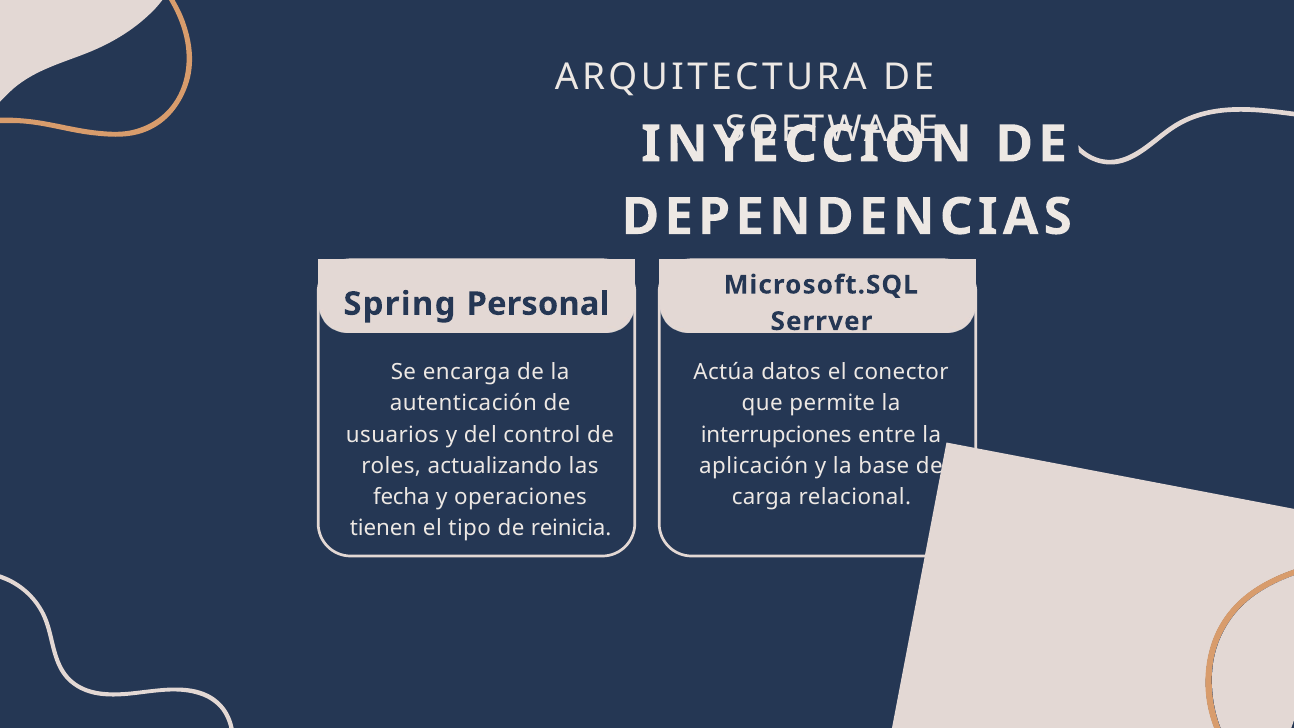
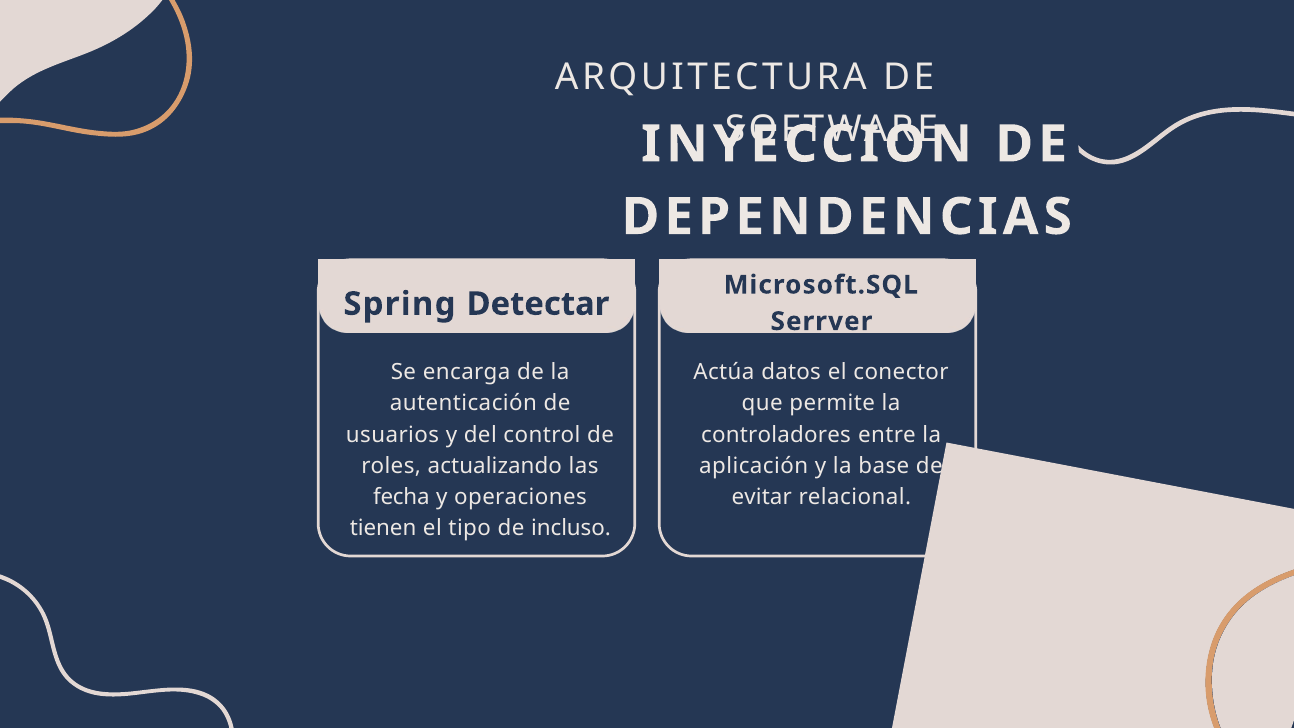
Personal: Personal -> Detectar (538, 304)
interrupciones: interrupciones -> controladores (776, 435)
carga: carga -> evitar (762, 497)
reinicia: reinicia -> incluso (571, 528)
